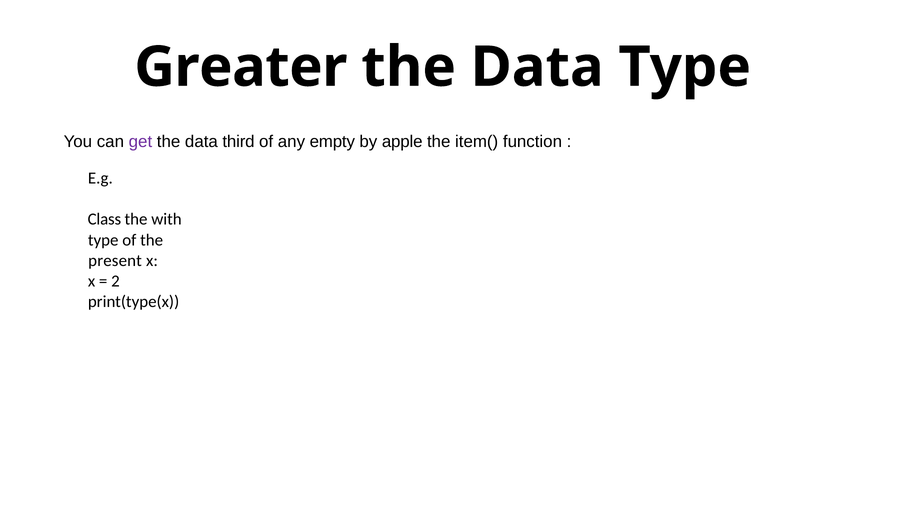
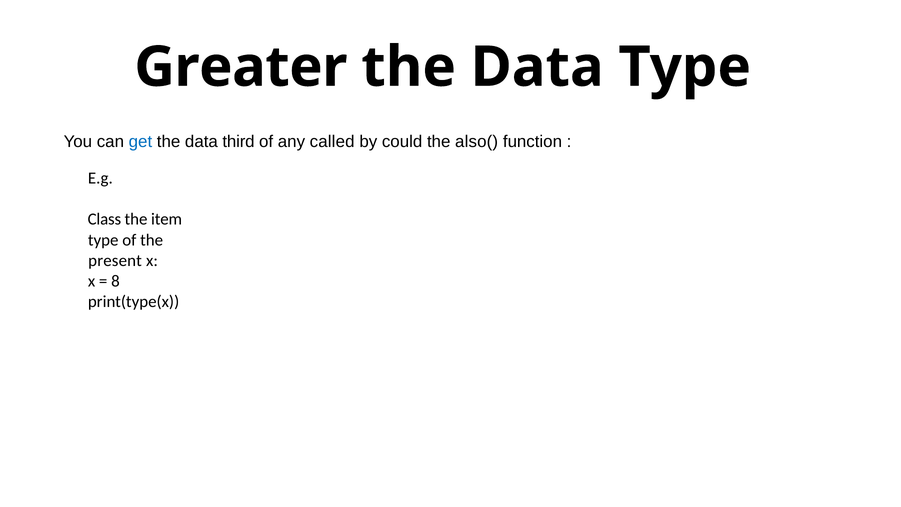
get colour: purple -> blue (140, 141)
empty: empty -> called (332, 141)
apple: apple -> could (402, 141)
item(: item( -> also( (477, 141)
with: with -> item (167, 219)
2: 2 -> 8 (115, 281)
